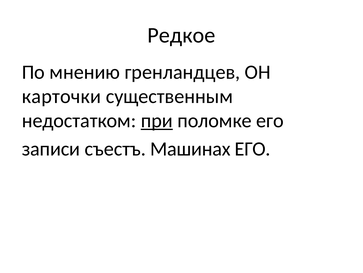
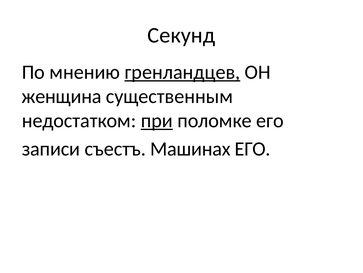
Редкое: Редкое -> Секунд (181, 35)
гренландцев underline: none -> present (182, 72)
карточки: карточки -> женщина (62, 96)
